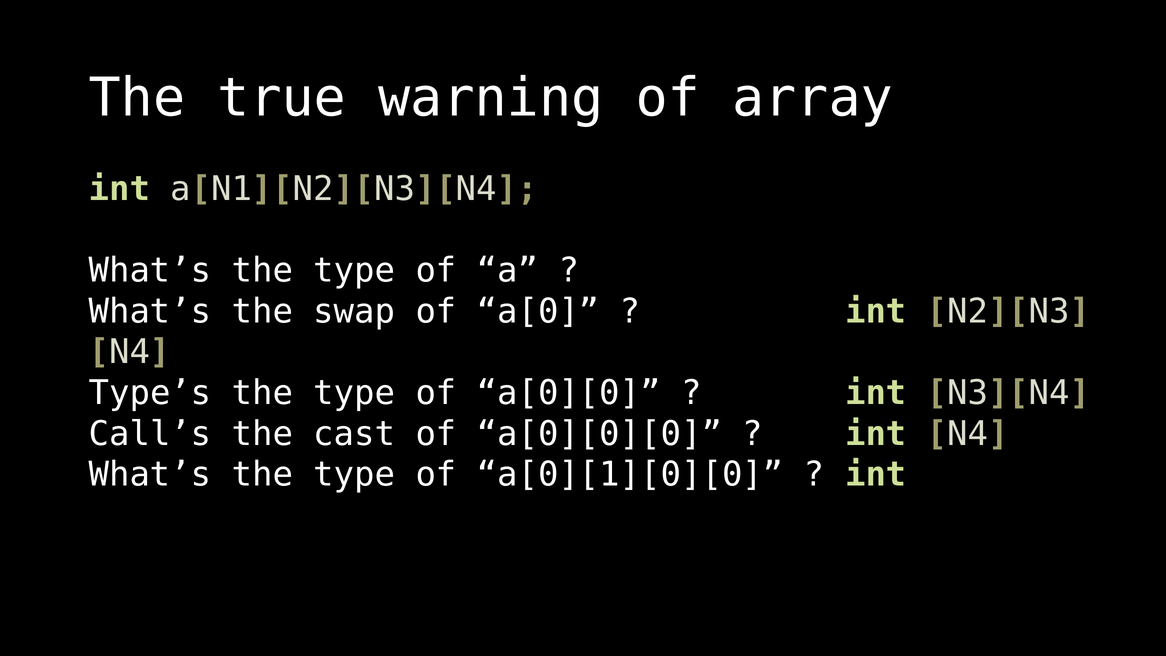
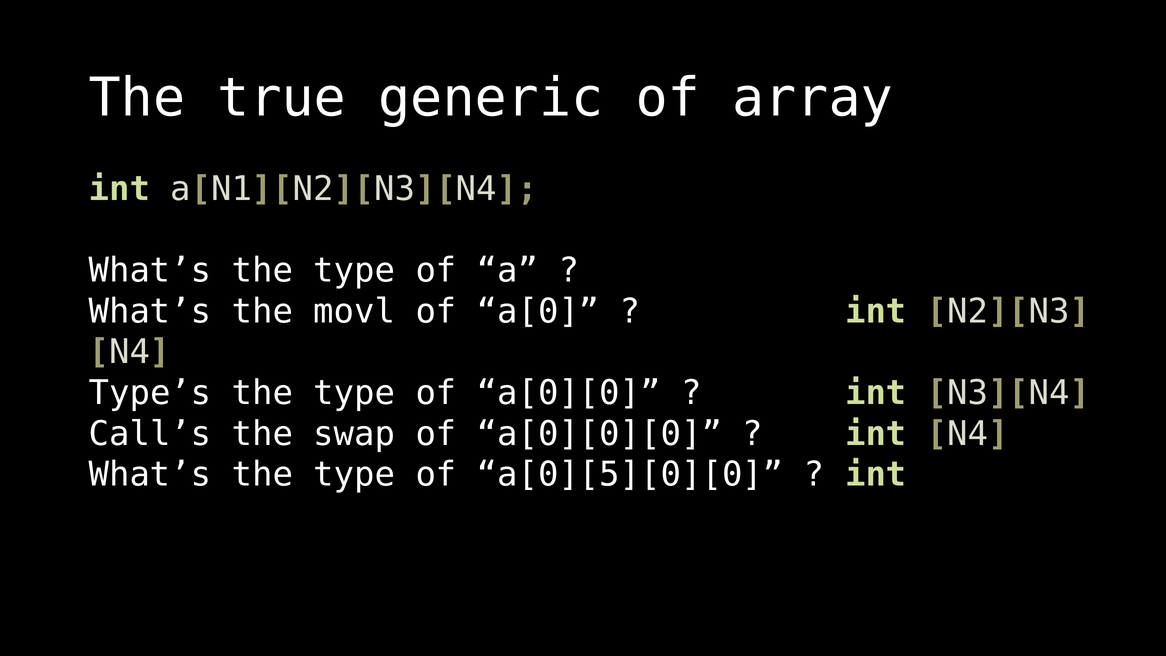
warning: warning -> generic (491, 98)
swap: swap -> movl (354, 311)
cast: cast -> swap (354, 434)
a[0][1][0][0: a[0][1][0][0 -> a[0][5][0][0 (630, 475)
